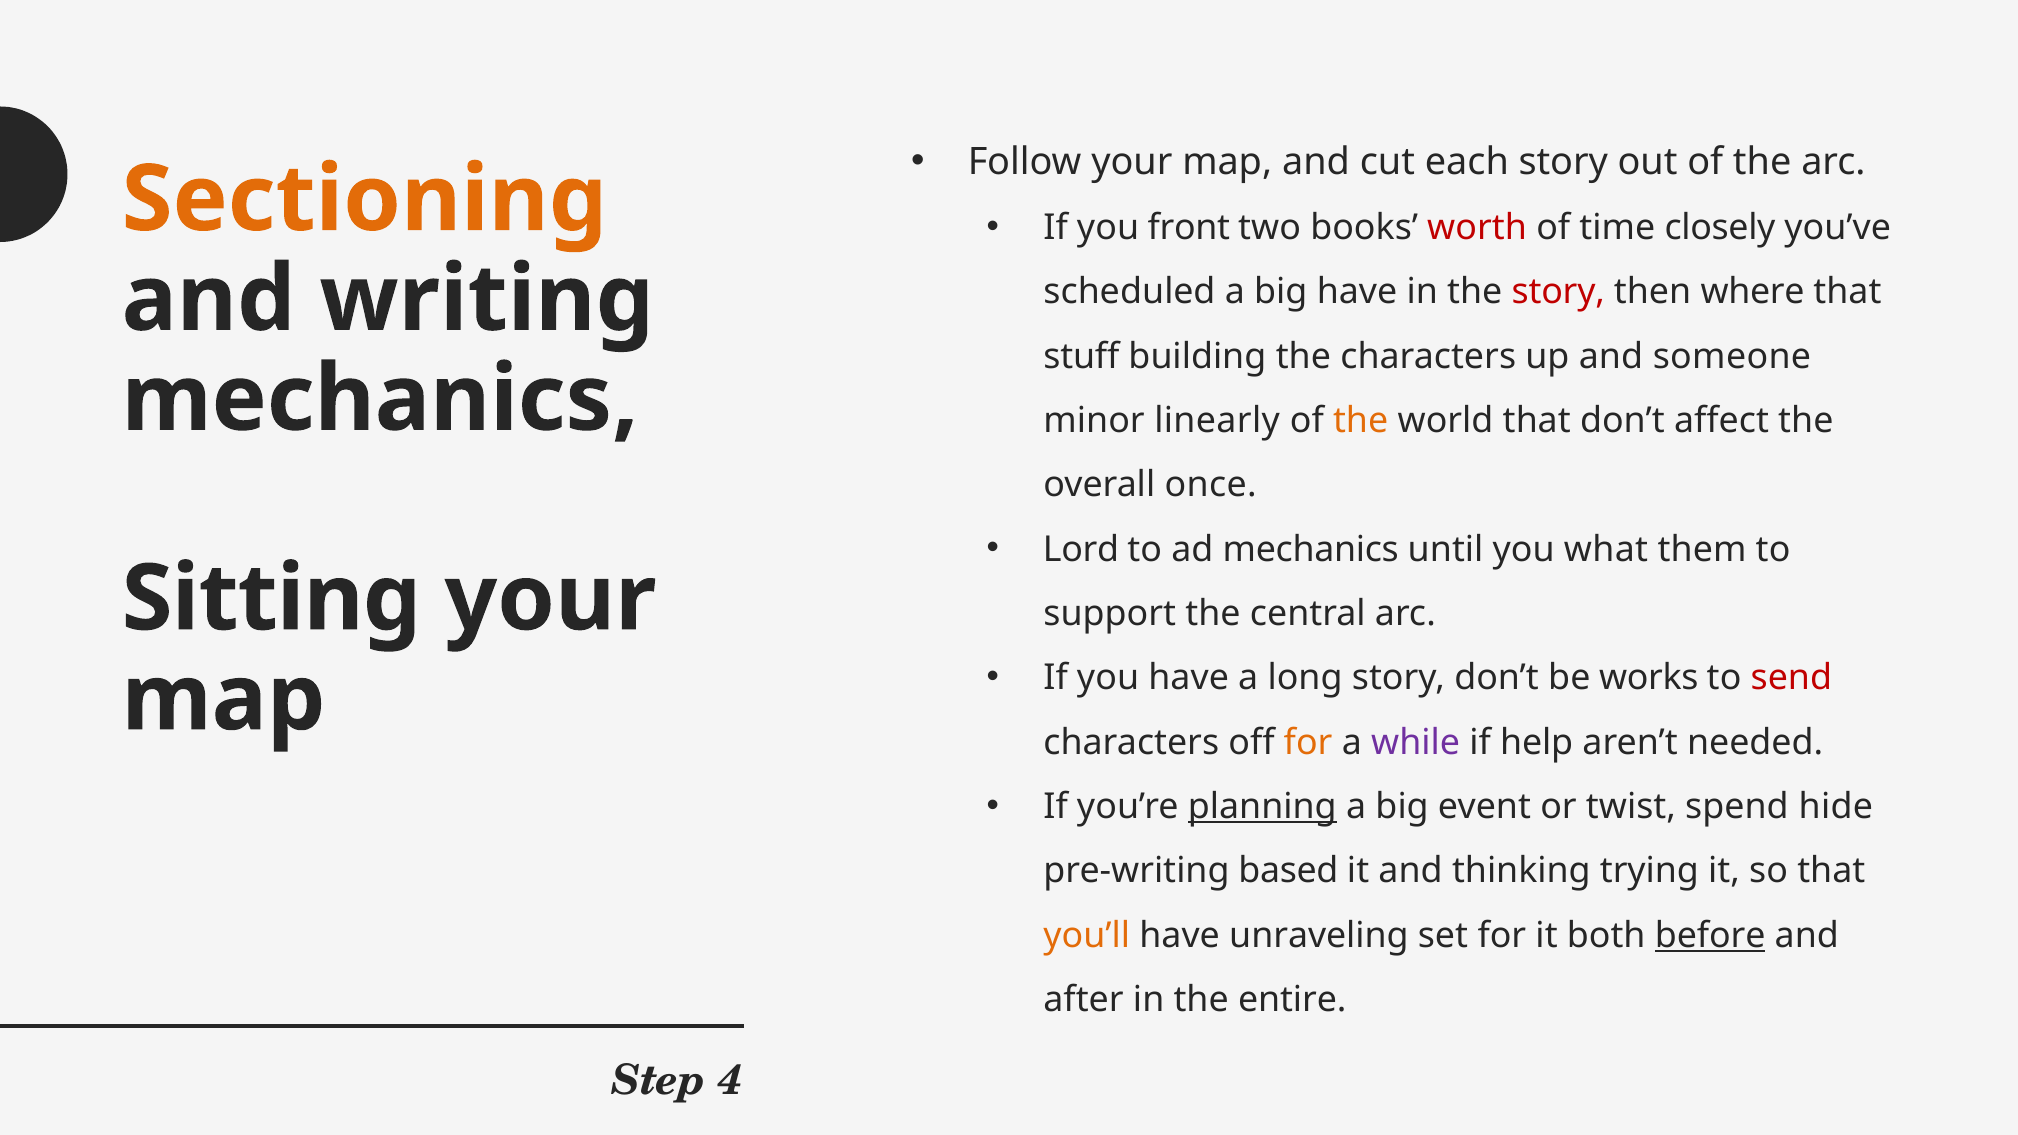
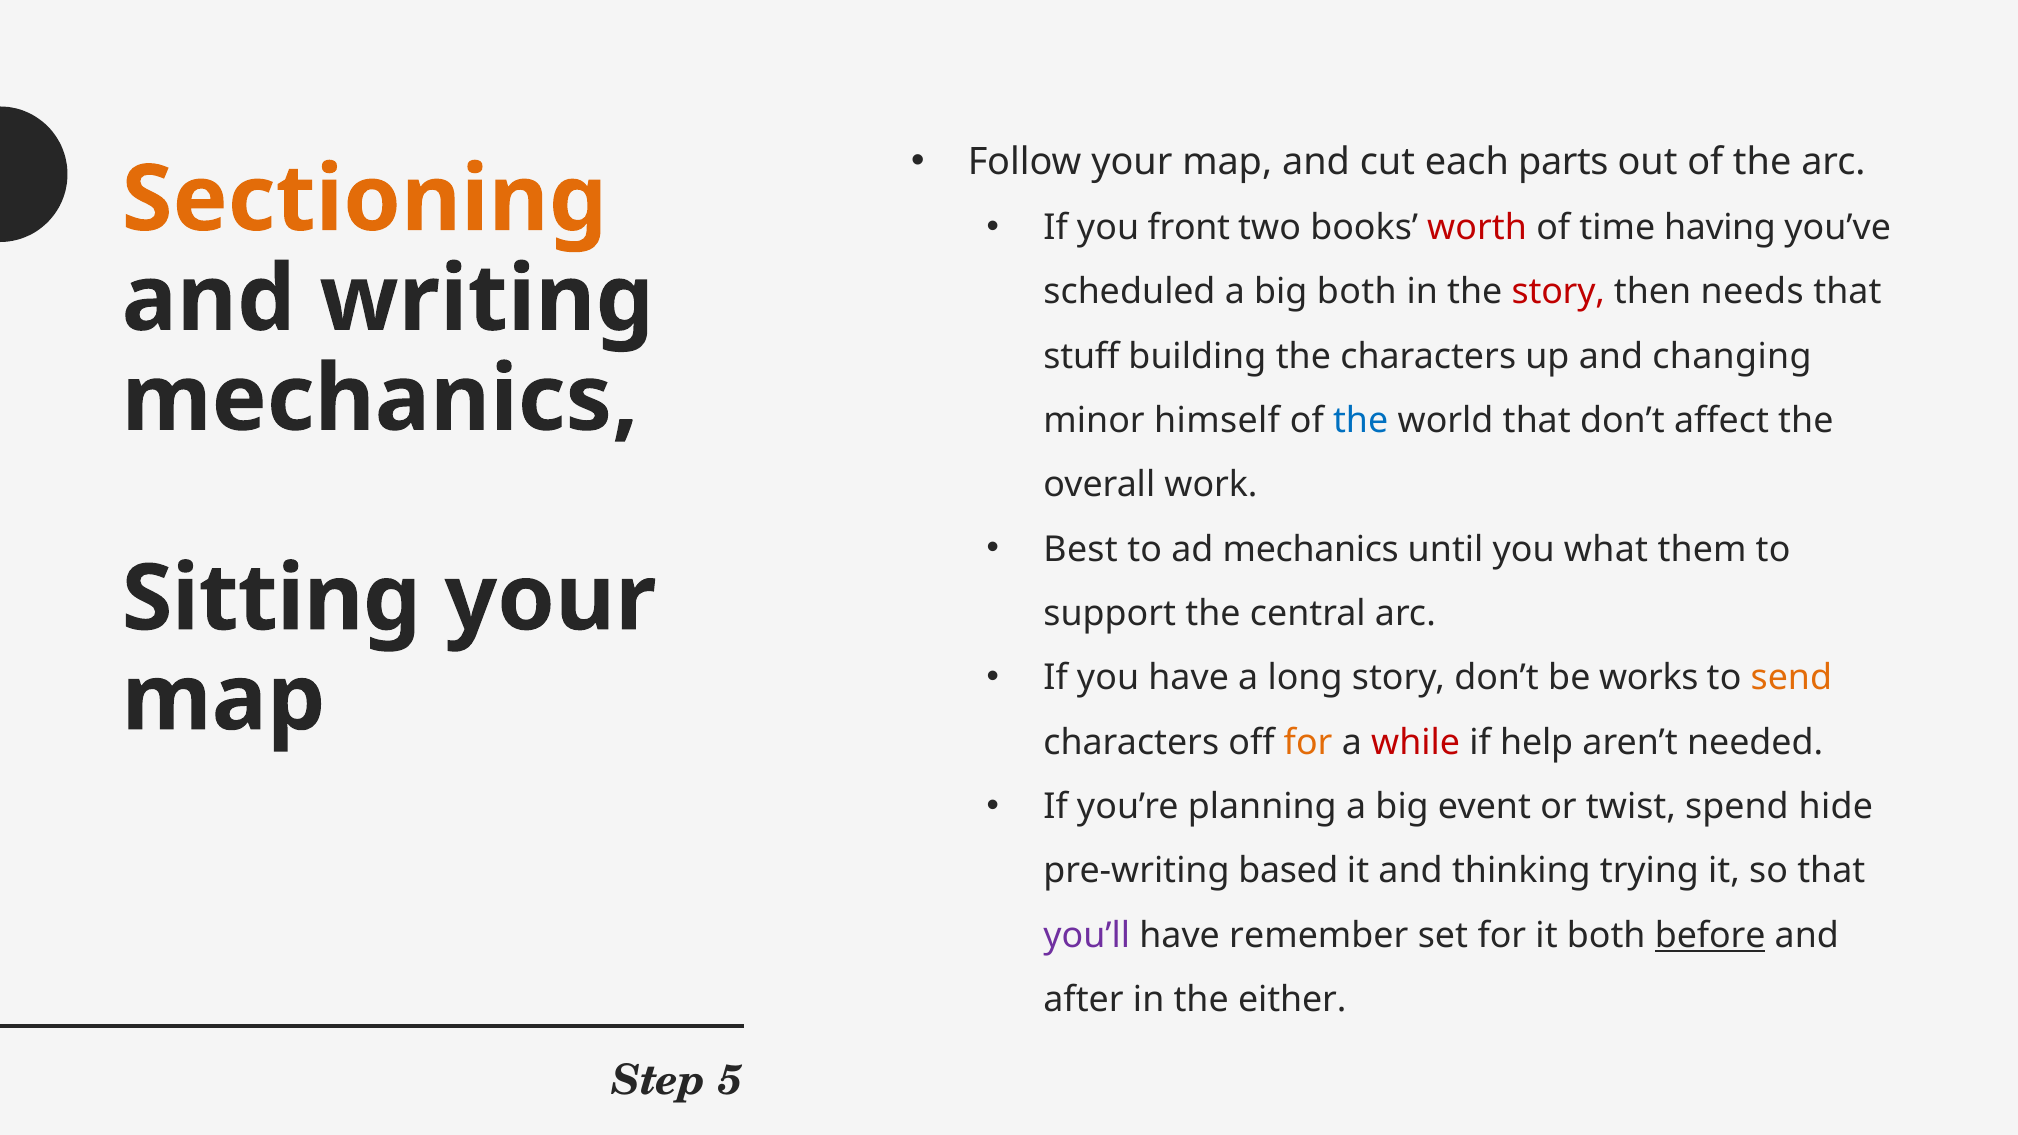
each story: story -> parts (1563, 162)
closely: closely -> having (1720, 228)
big have: have -> both (1357, 292)
where: where -> needs (1752, 292)
someone: someone -> changing (1732, 356)
linearly: linearly -> himself (1217, 421)
the colour: orange -> blue (1361, 421)
once: once -> work (1211, 485)
Lord: Lord -> Best (1081, 549)
send colour: red -> orange (1791, 678)
while colour: purple -> red (1416, 742)
planning underline: present -> none (1262, 807)
you’ll colour: orange -> purple (1087, 935)
unraveling: unraveling -> remember (1319, 935)
entire: entire -> either (1292, 1000)
4: 4 -> 5 (730, 1081)
